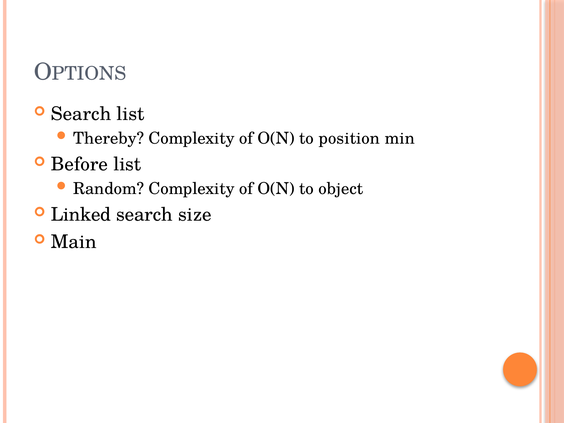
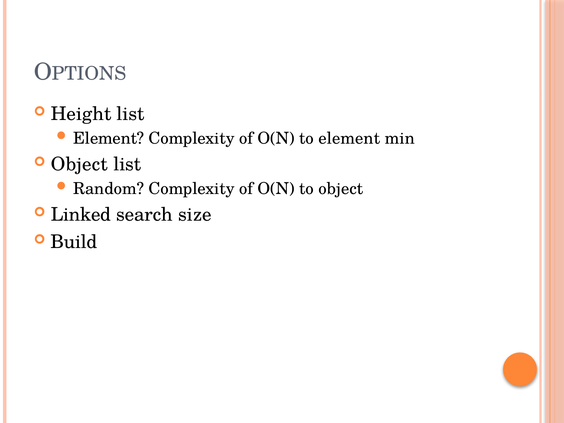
Search: Search -> Height (81, 114)
Thereby: Thereby -> Element (109, 138)
to position: position -> element (349, 138)
Before: Before -> Object (79, 164)
Main: Main -> Build (74, 242)
